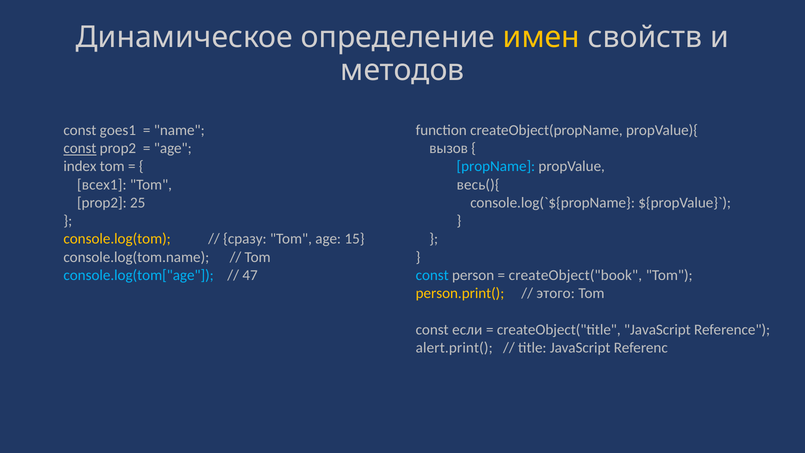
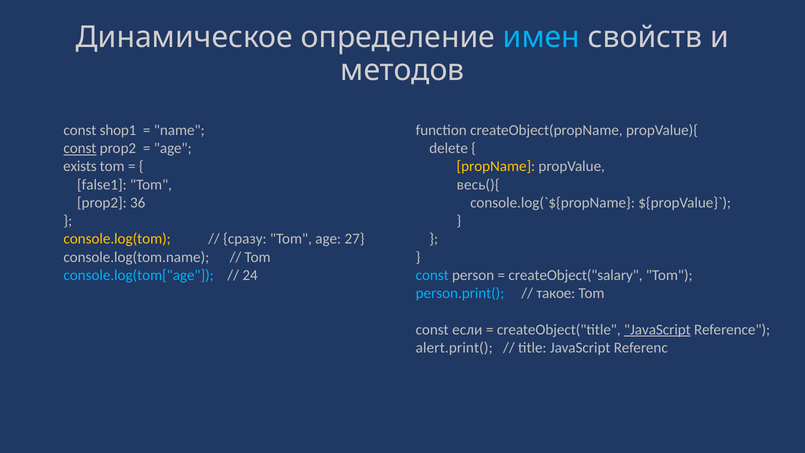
имен colour: yellow -> light blue (541, 37)
goes1: goes1 -> shop1 (118, 130)
вызов: вызов -> delete (449, 148)
index: index -> exists (80, 166)
propName colour: light blue -> yellow (496, 166)
всех1: всех1 -> false1 (102, 185)
25: 25 -> 36 (138, 203)
15: 15 -> 27 (355, 239)
47: 47 -> 24 (250, 275)
createObject("book: createObject("book -> createObject("salary (576, 275)
person.print( colour: yellow -> light blue (460, 293)
этого: этого -> такое (556, 293)
JavaScript underline: none -> present (657, 329)
